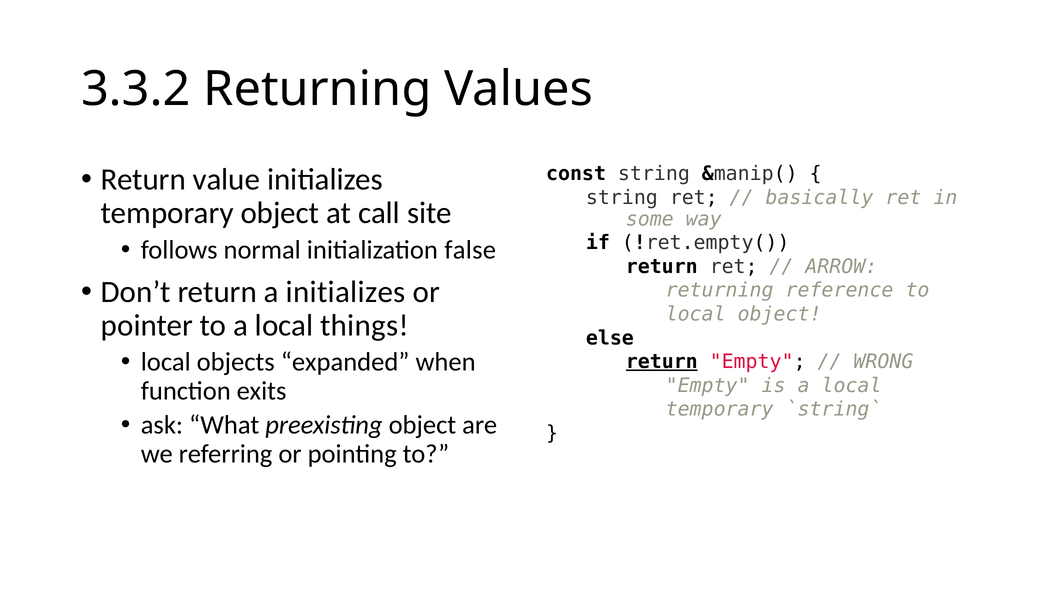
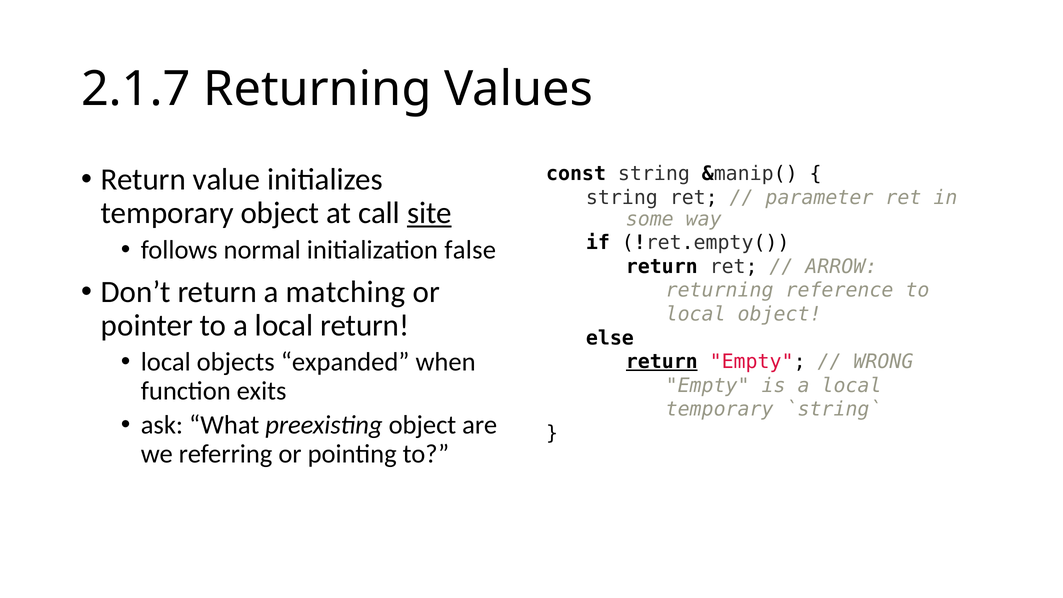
3.3.2: 3.3.2 -> 2.1.7 (136, 89)
basically: basically -> parameter (819, 198)
site underline: none -> present (429, 213)
a initializes: initializes -> matching (346, 292)
local things: things -> return (365, 325)
